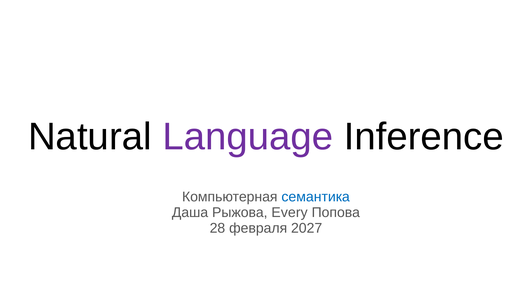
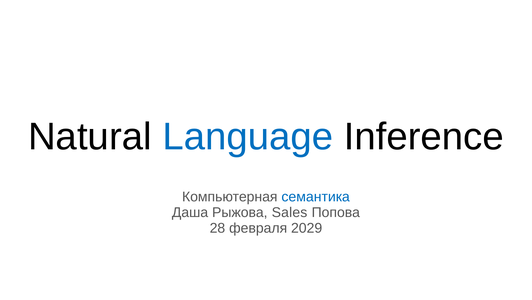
Language colour: purple -> blue (248, 137)
Every: Every -> Sales (289, 212)
2027: 2027 -> 2029 (307, 228)
